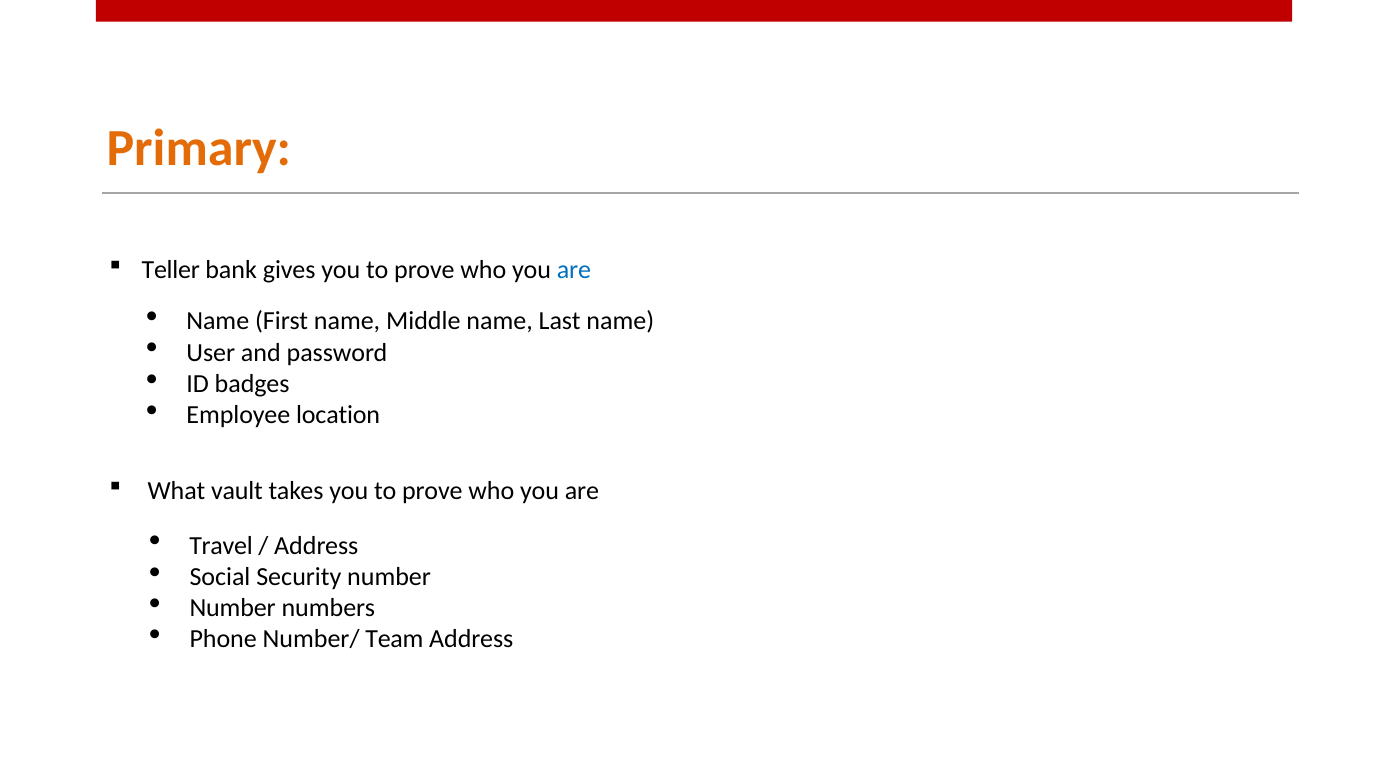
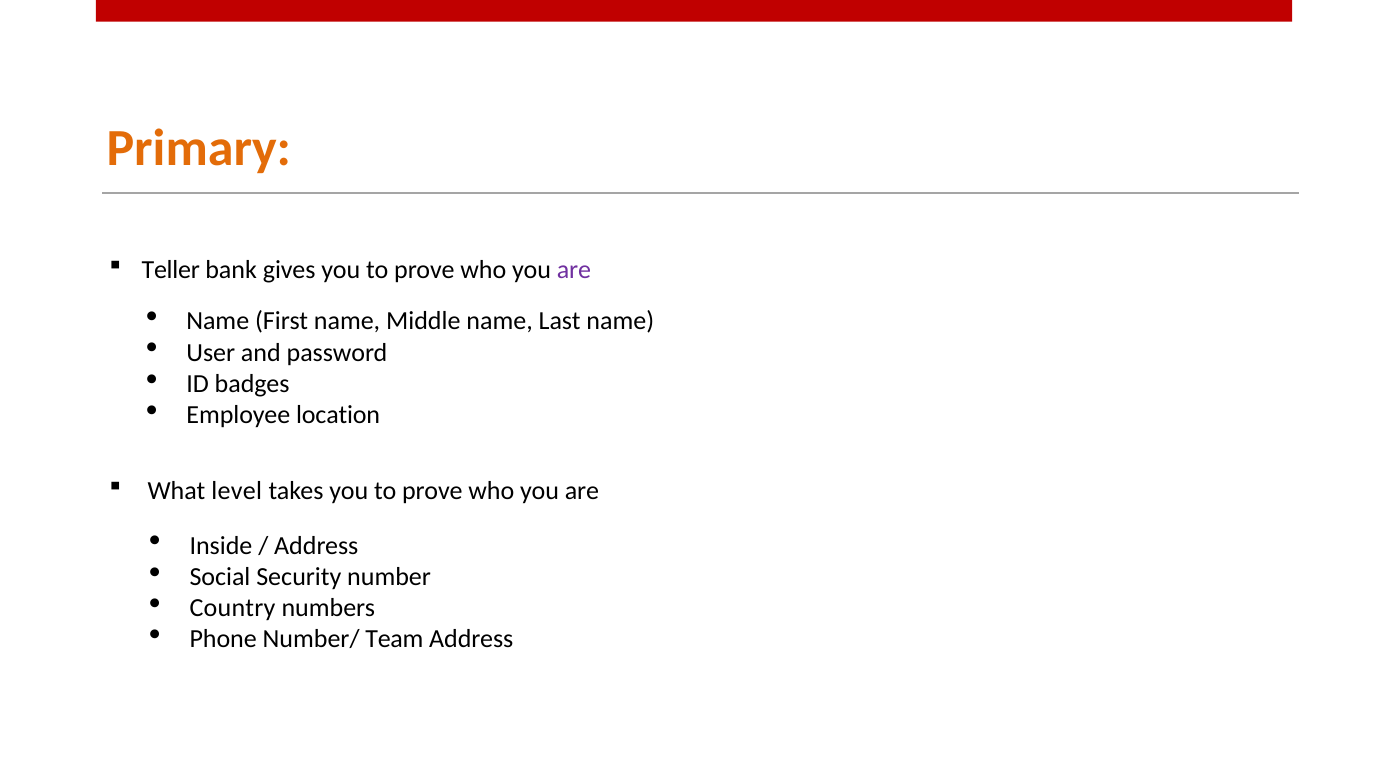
are colour: blue -> purple (574, 270)
vault: vault -> level (237, 491)
Travel: Travel -> Inside (221, 545)
Number: Number -> Country (232, 608)
